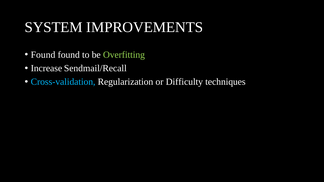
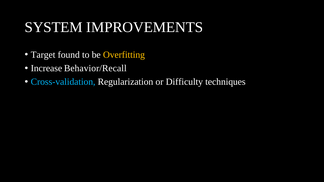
Found: Found -> Target (43, 55)
Overfitting colour: light green -> yellow (124, 55)
Sendmail/Recall: Sendmail/Recall -> Behavior/Recall (95, 68)
